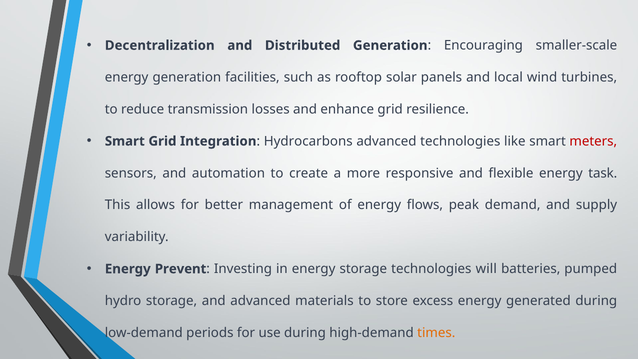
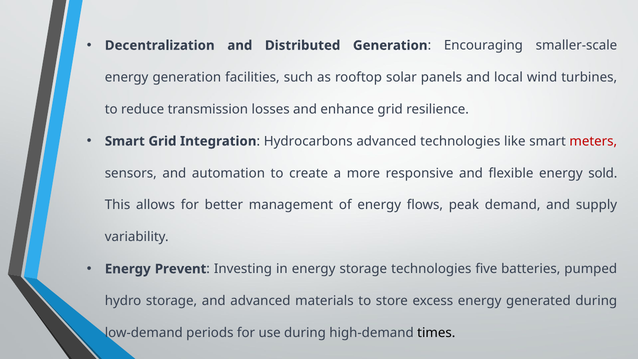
task: task -> sold (603, 173)
will: will -> five (486, 269)
times colour: orange -> black (436, 333)
